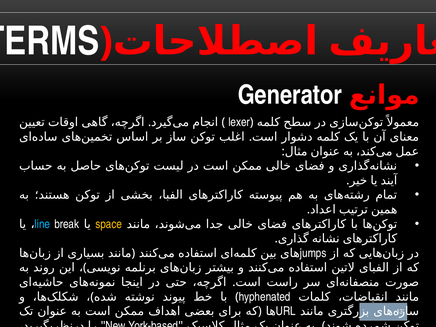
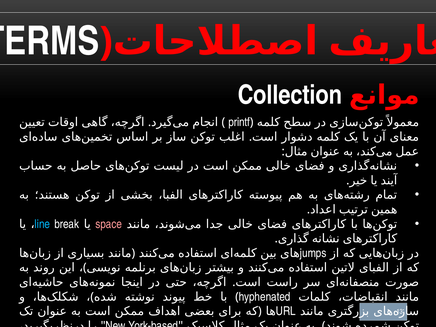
Generator: Generator -> Collection (290, 95)
lexer: lexer -> printf (239, 122)
space colour: yellow -> pink (109, 224)
